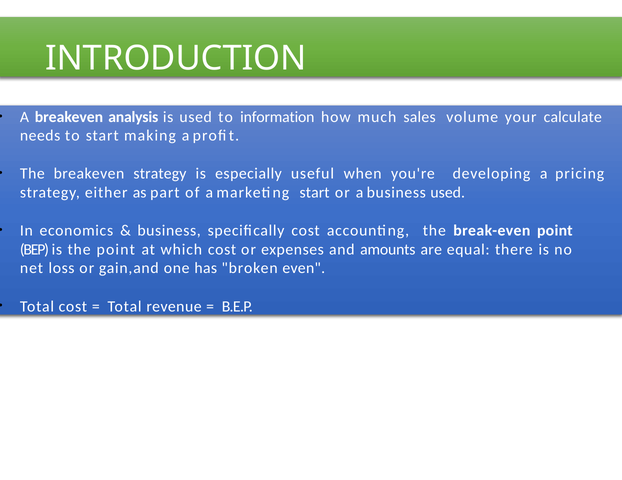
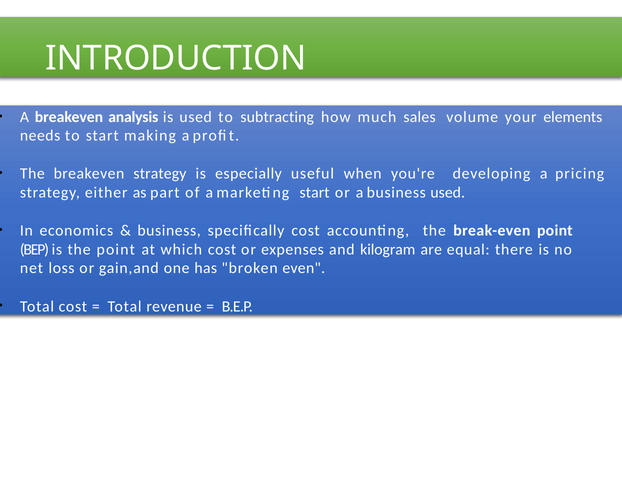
information: information -> subtracting (277, 117)
calculate: calculate -> elements (573, 117)
amounts: amounts -> kilogram (388, 250)
